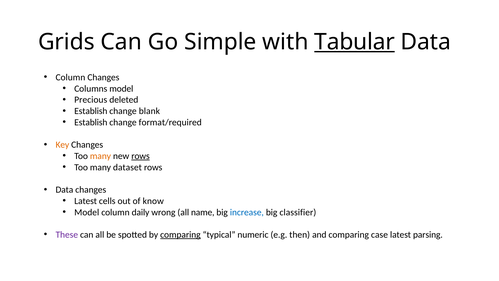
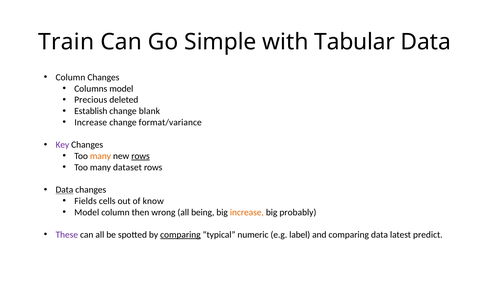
Grids: Grids -> Train (66, 42)
Tabular underline: present -> none (355, 42)
Establish: Establish -> Increase (91, 122)
format/required: format/required -> format/variance (170, 122)
Key colour: orange -> purple (62, 145)
Data underline: none -> present (64, 190)
Latest: Latest -> Fields (86, 201)
daily: daily -> then (140, 212)
name: name -> being (203, 212)
increase colour: blue -> orange (247, 212)
classifier: classifier -> probably (298, 212)
then: then -> label (300, 234)
comparing case: case -> data (380, 234)
parsing: parsing -> predict (428, 234)
